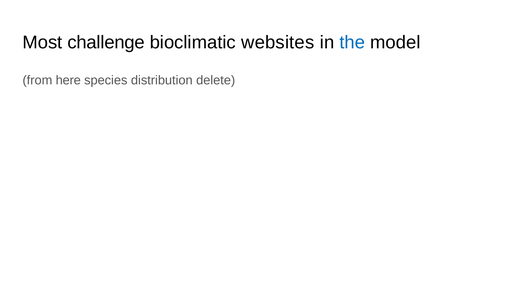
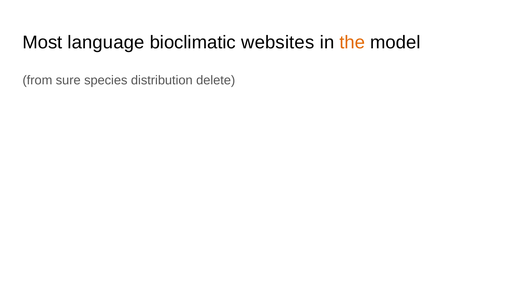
challenge: challenge -> language (106, 42)
the colour: blue -> orange (352, 42)
here: here -> sure (68, 80)
